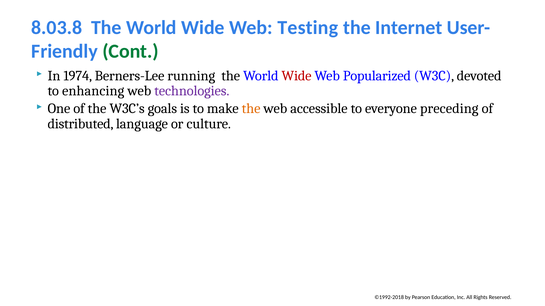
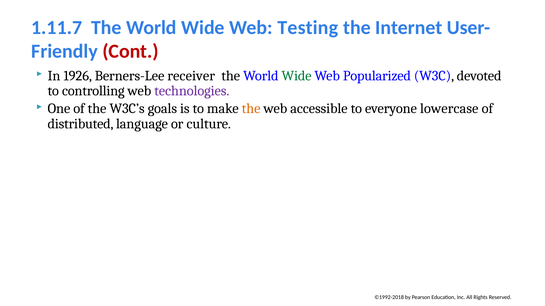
8.03.8: 8.03.8 -> 1.11.7 (57, 28)
Cont colour: green -> red (131, 51)
1974: 1974 -> 1926 (78, 76)
running: running -> receiver (191, 76)
Wide colour: red -> green (297, 76)
enhancing: enhancing -> controlling (93, 91)
preceding: preceding -> lowercase (449, 109)
